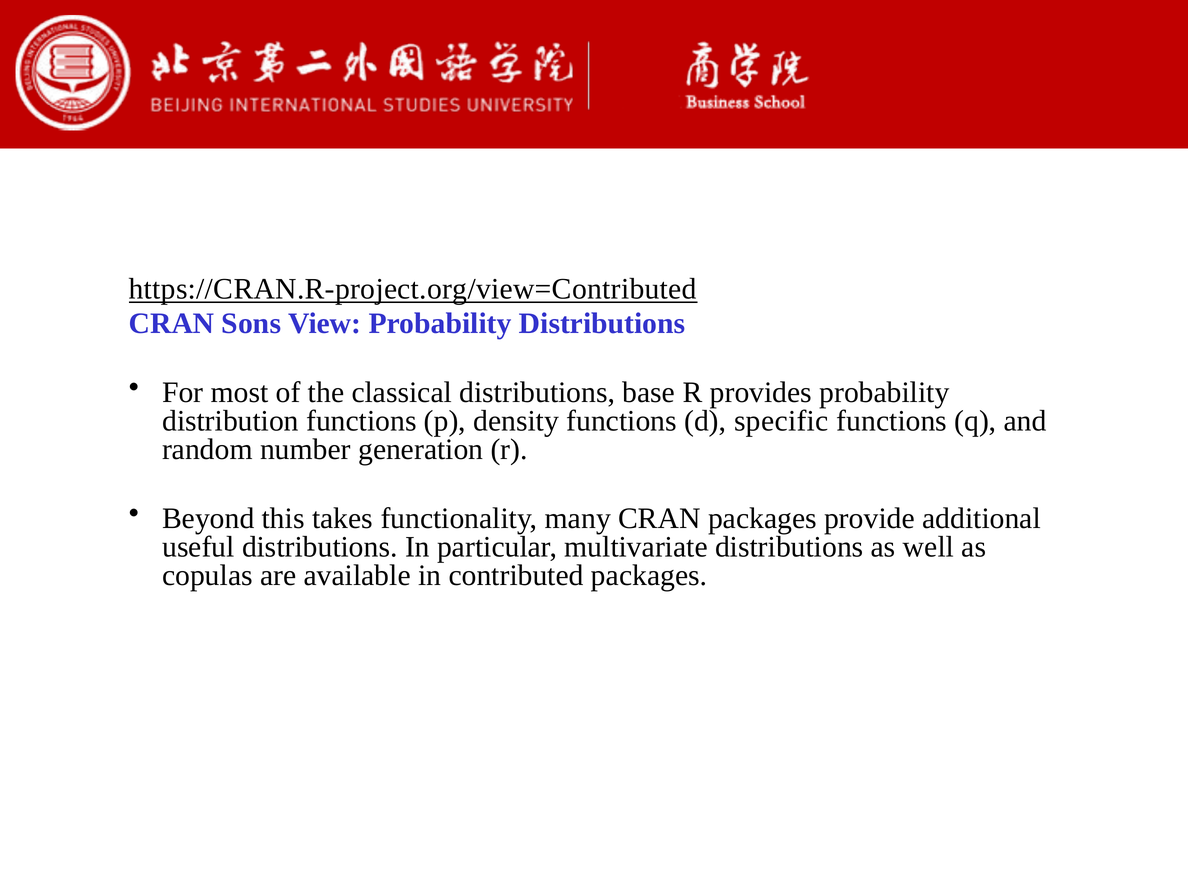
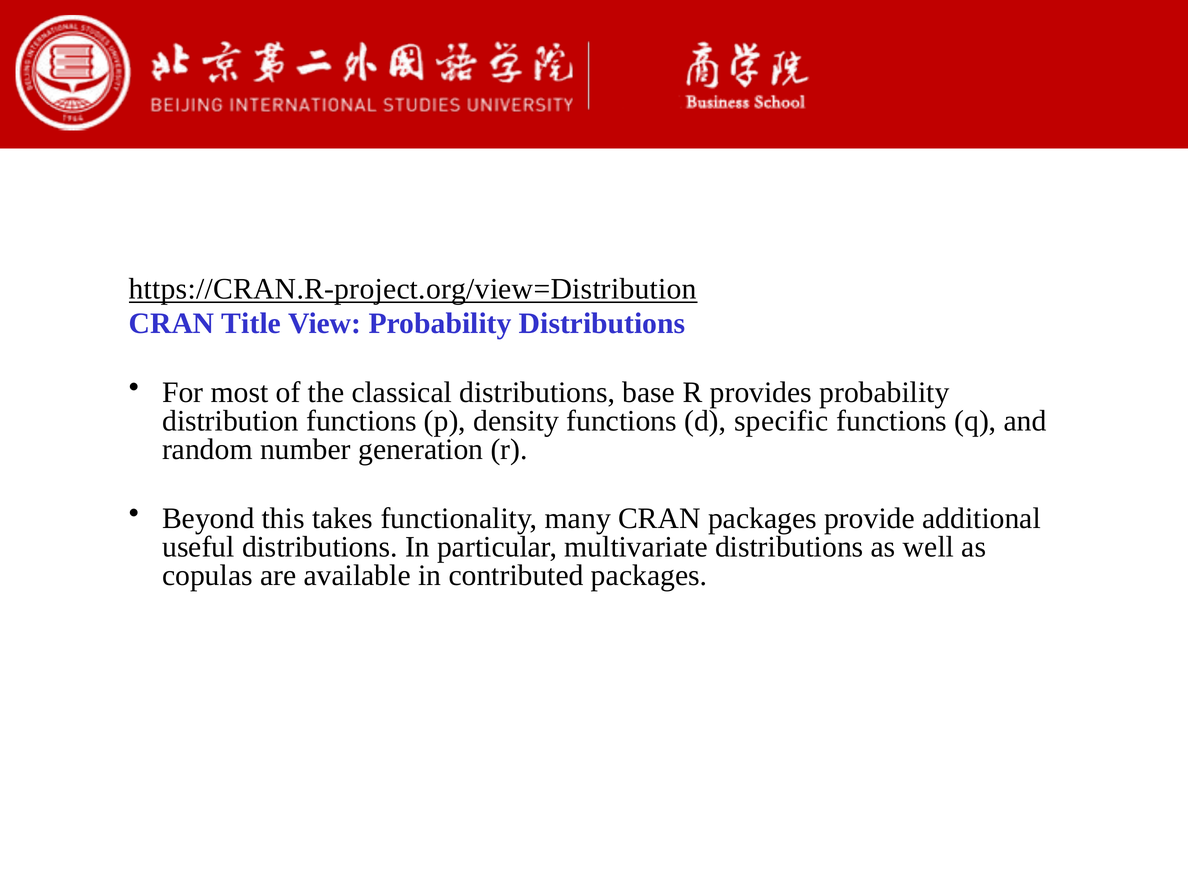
https://CRAN.R-project.org/view=Contributed: https://CRAN.R-project.org/view=Contributed -> https://CRAN.R-project.org/view=Distribution (413, 289)
Sons: Sons -> Title (251, 324)
